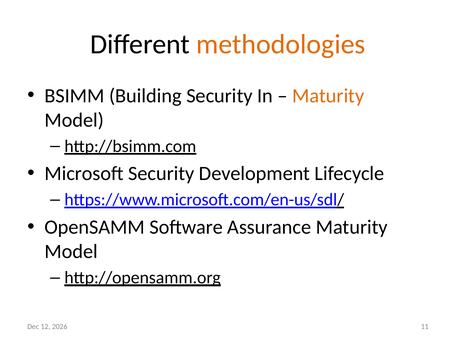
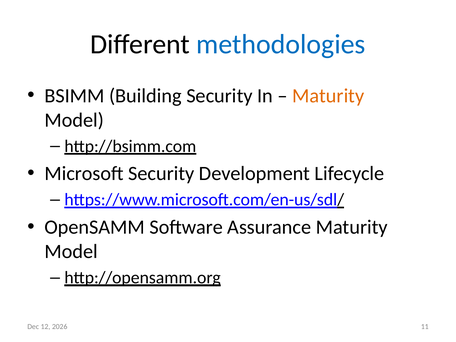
methodologies colour: orange -> blue (281, 44)
